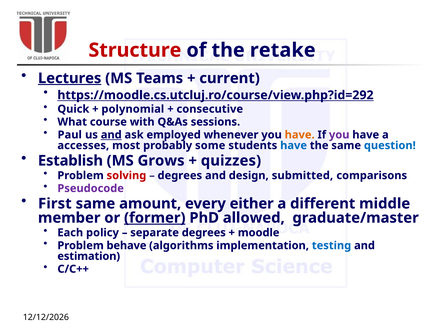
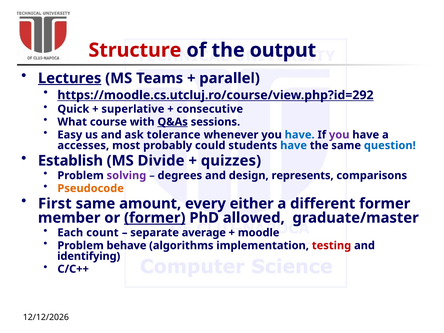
retake: retake -> output (283, 50)
current: current -> parallel (230, 78)
polynomial: polynomial -> superlative (133, 109)
Q&As underline: none -> present (173, 122)
Paul: Paul -> Easy (70, 135)
and underline: present -> none (111, 135)
employed: employed -> tolerance (174, 135)
have colour: orange -> blue (300, 135)
some: some -> could (210, 145)
Grows: Grows -> Divide (161, 161)
solving colour: red -> purple (126, 175)
submitted: submitted -> represents (303, 175)
Pseudocode colour: purple -> orange (91, 188)
different middle: middle -> former (385, 204)
policy: policy -> count (102, 233)
separate degrees: degrees -> average (204, 233)
testing colour: blue -> red (332, 246)
estimation: estimation -> identifying (89, 256)
